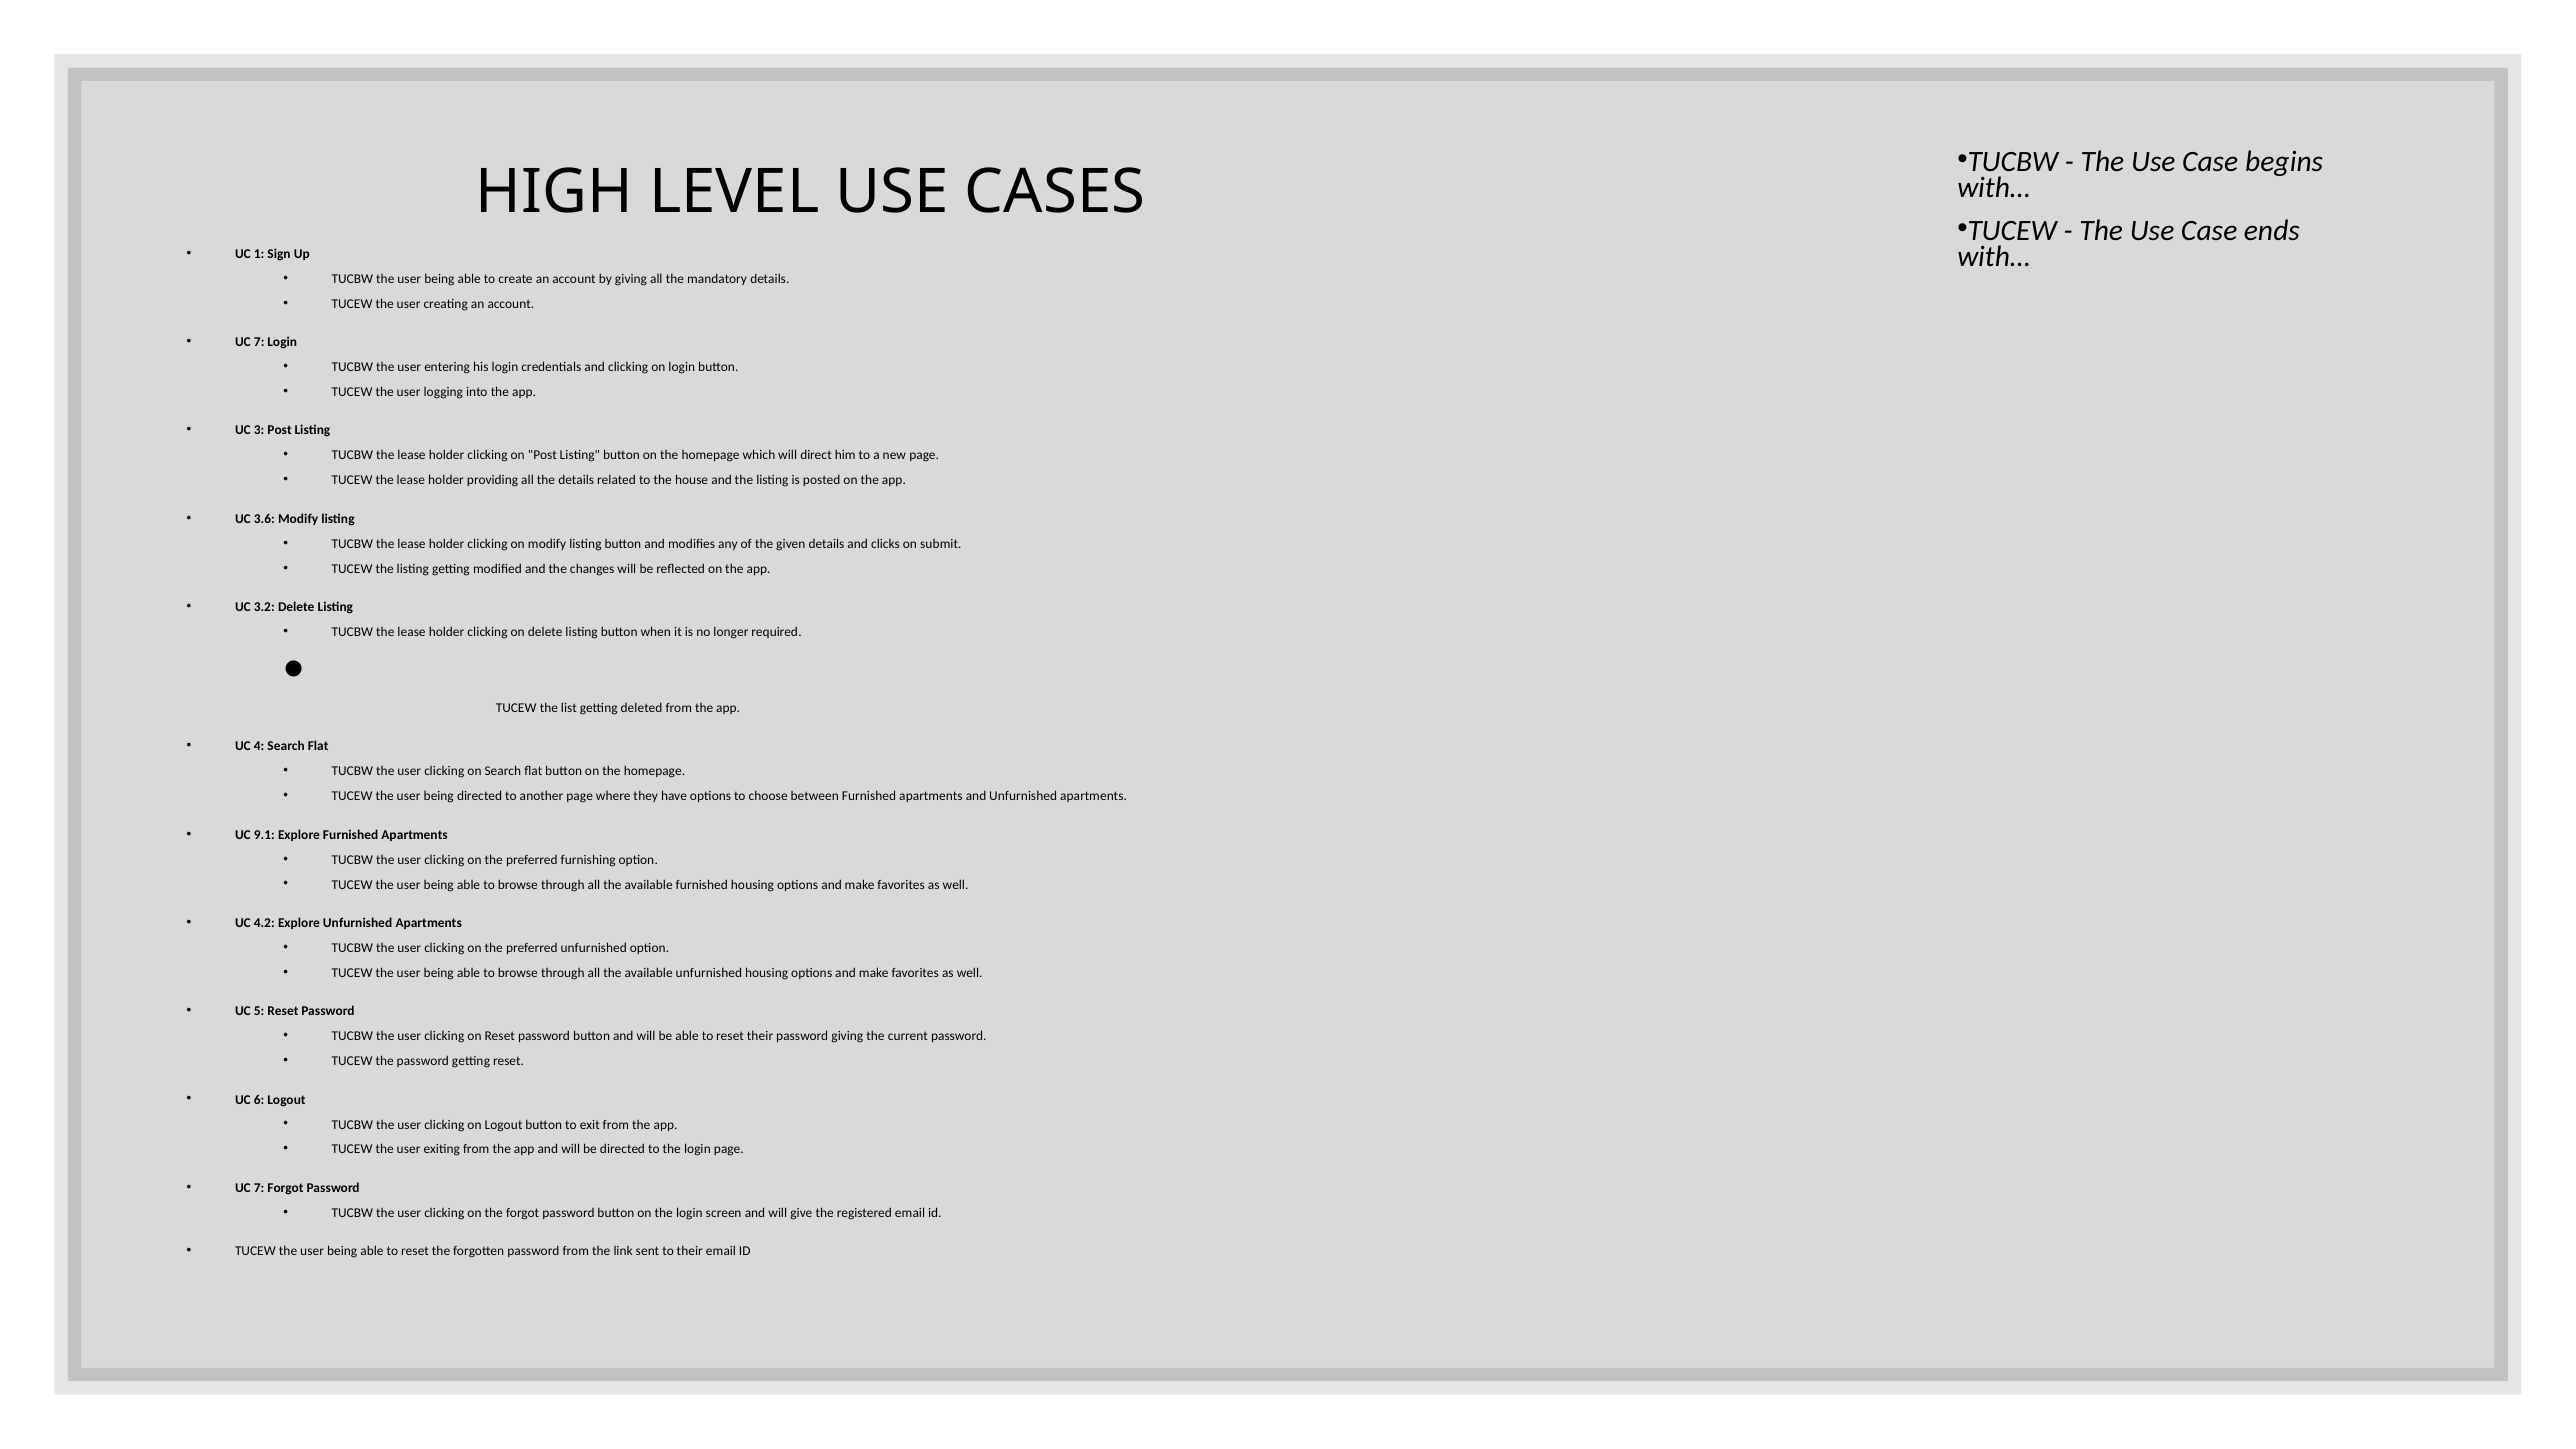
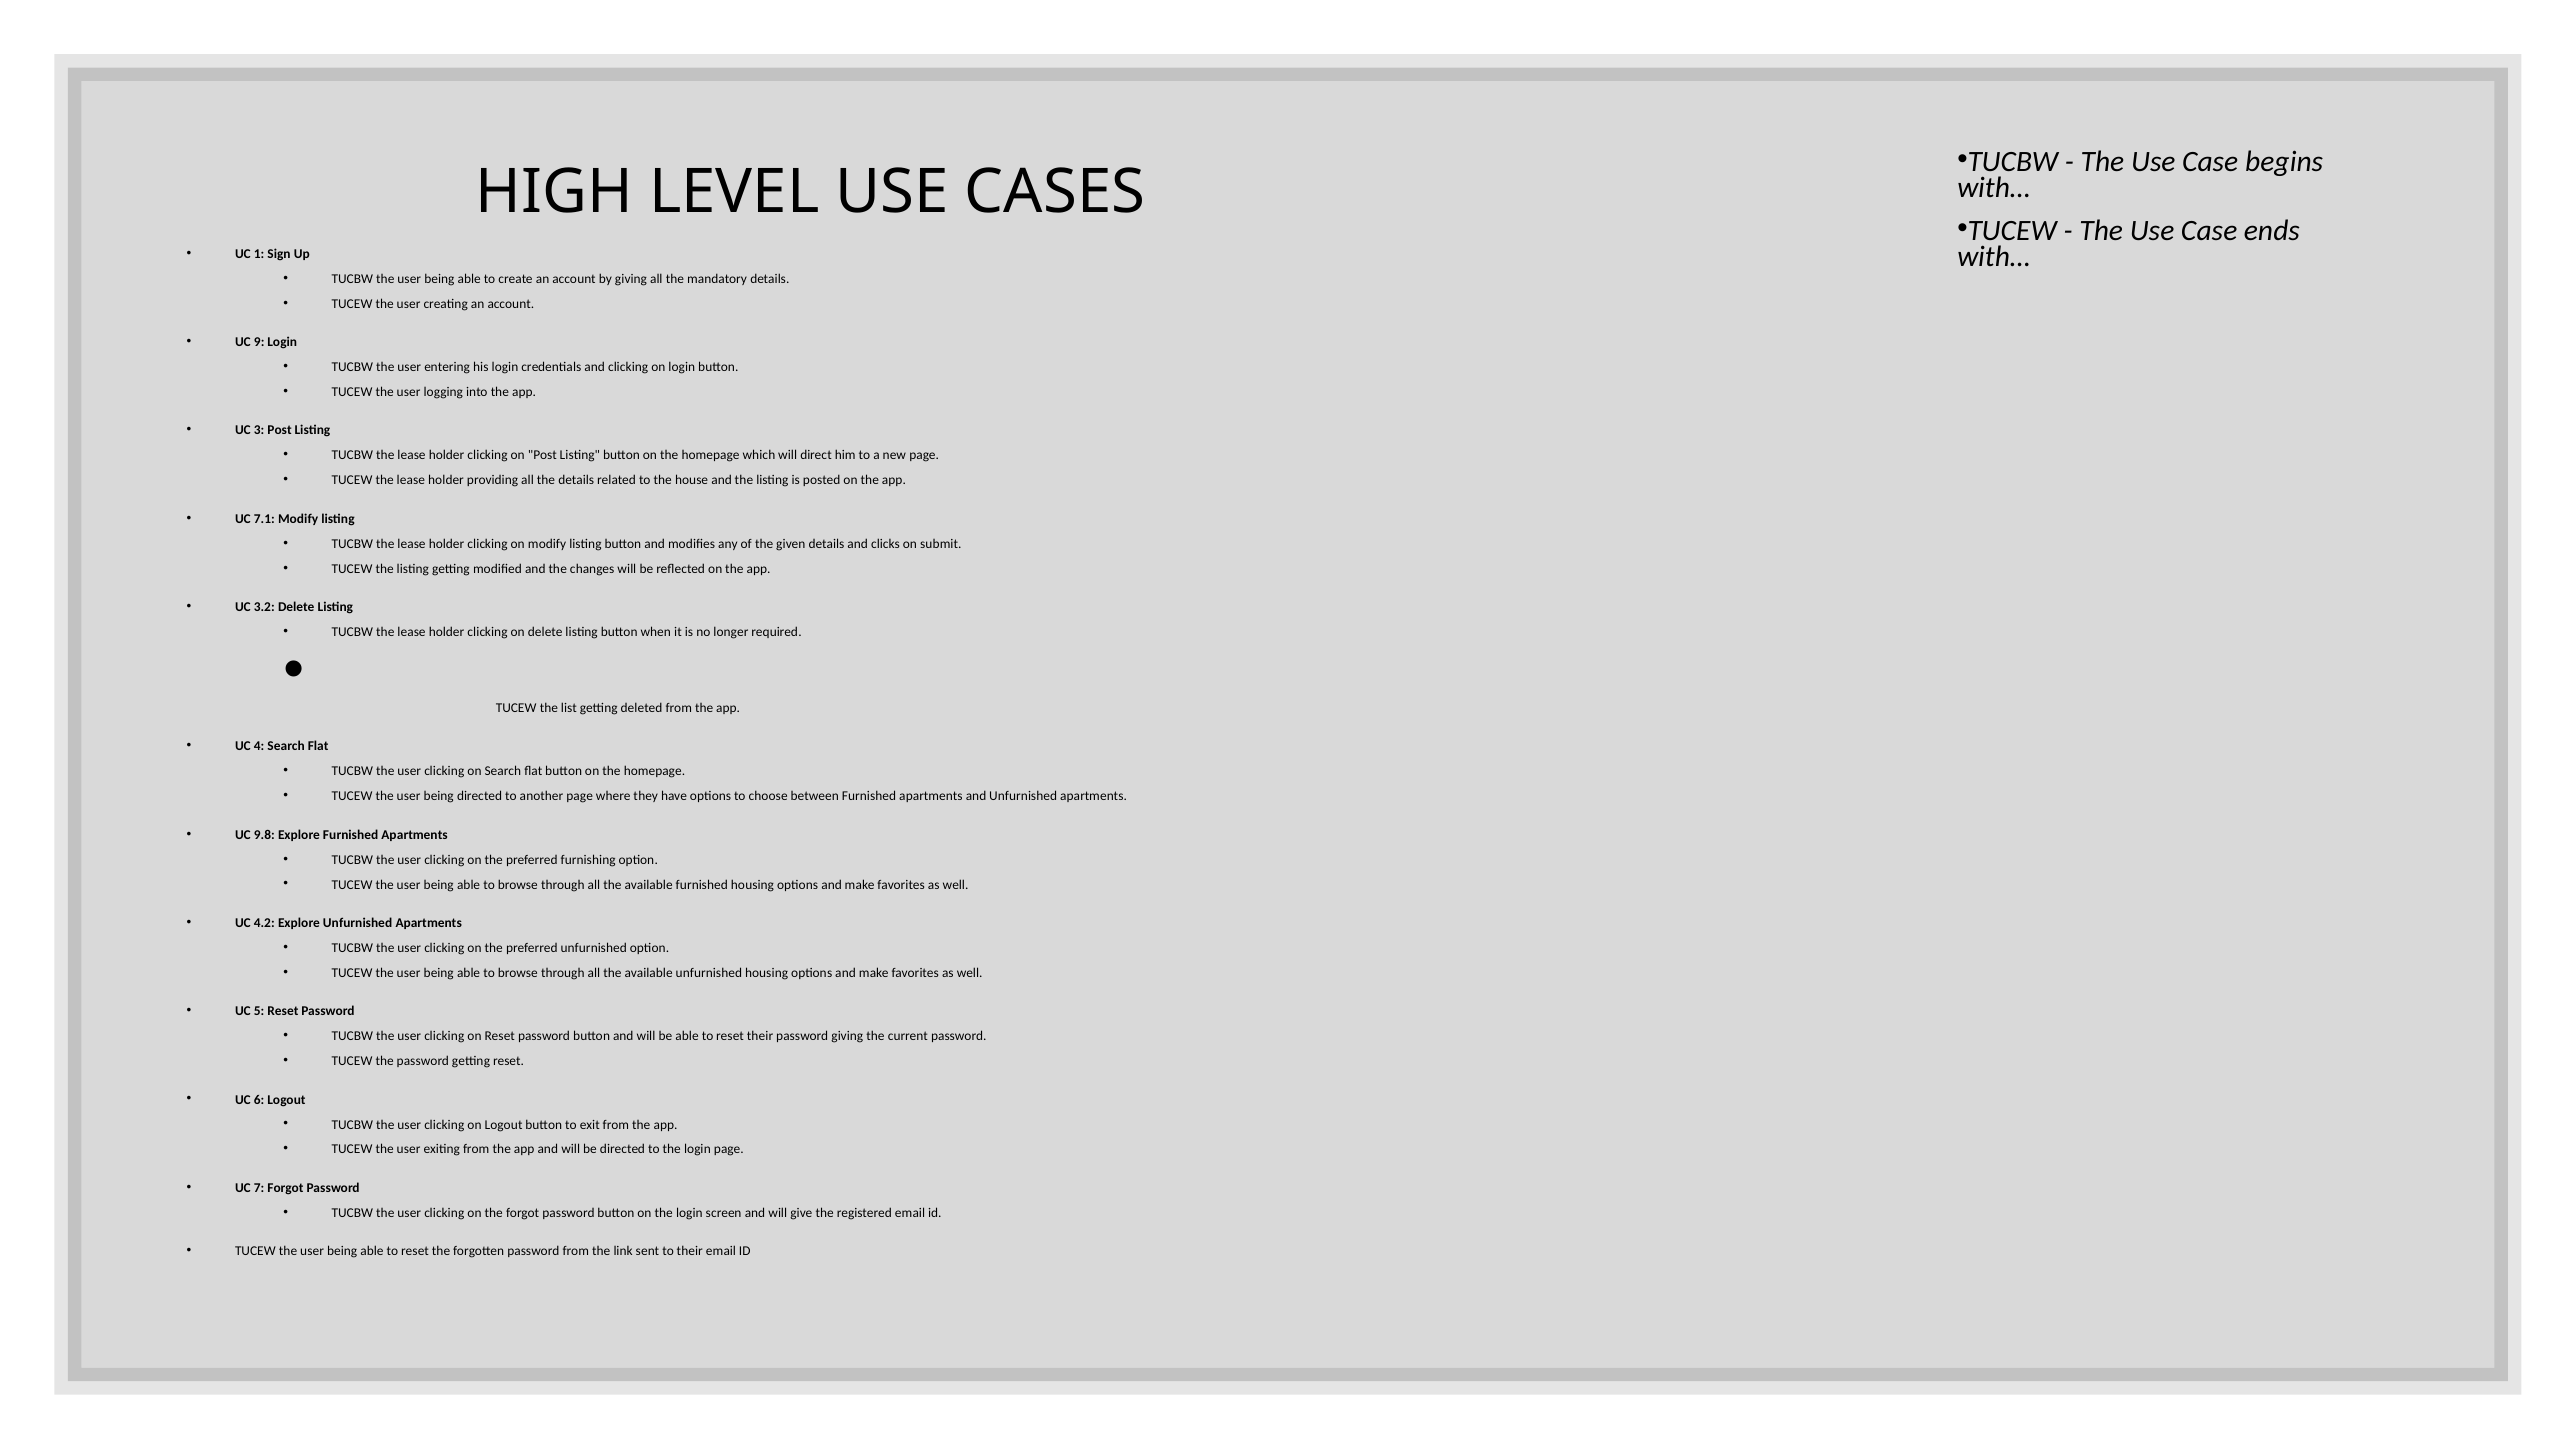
7: 7 -> 9 (259, 342)
3.6: 3.6 -> 7.1 (264, 519)
9.1: 9.1 -> 9.8 (264, 835)
